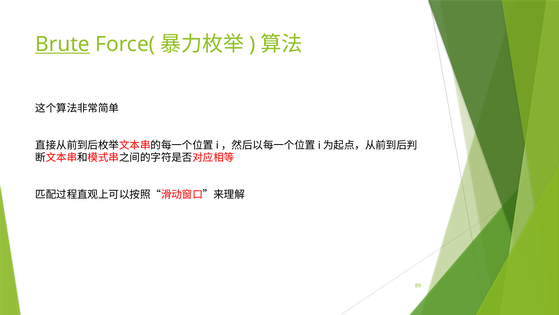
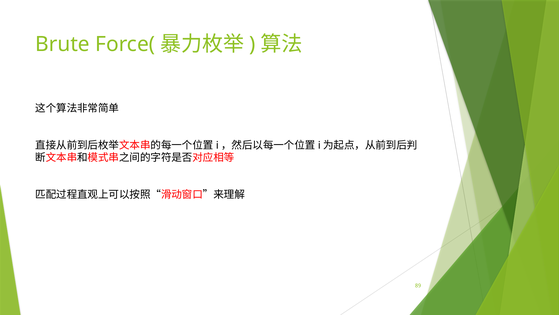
Brute underline: present -> none (63, 44)
